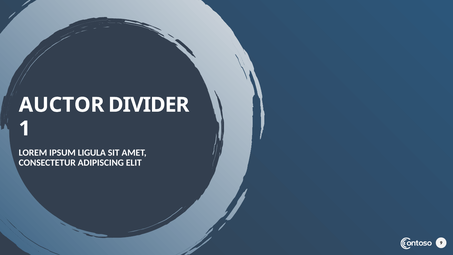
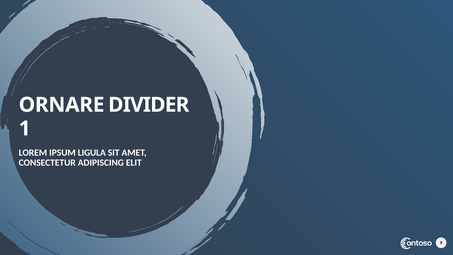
AUCTOR: AUCTOR -> ORNARE (62, 105)
